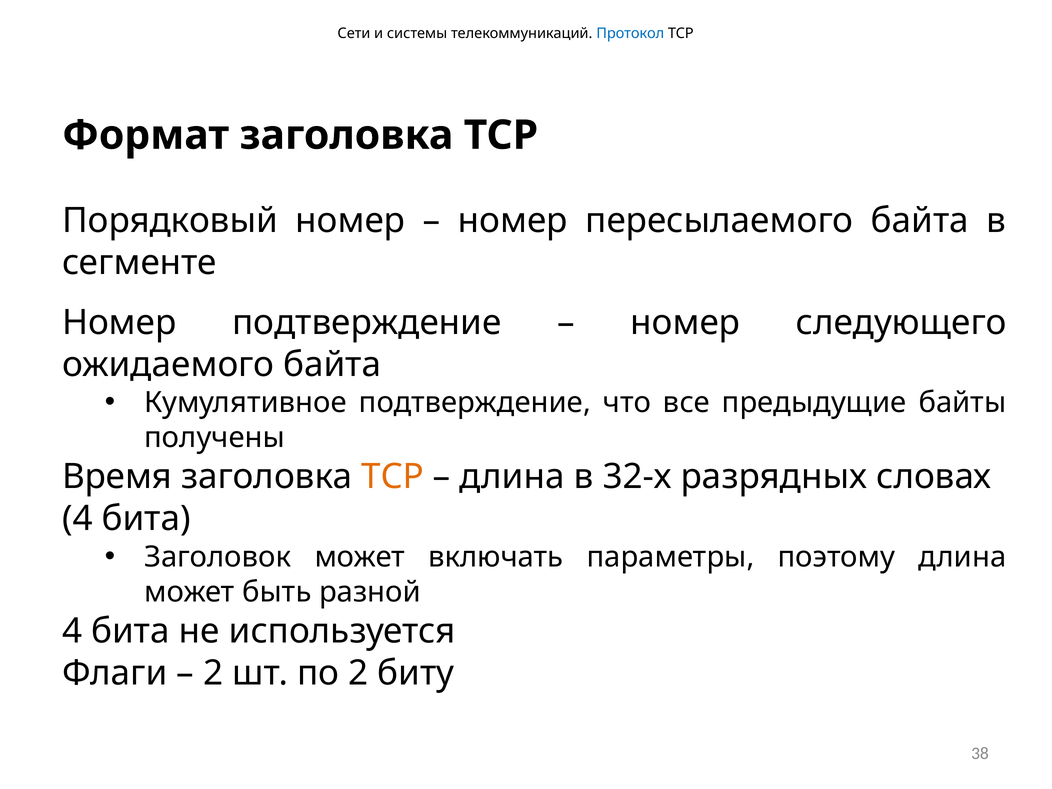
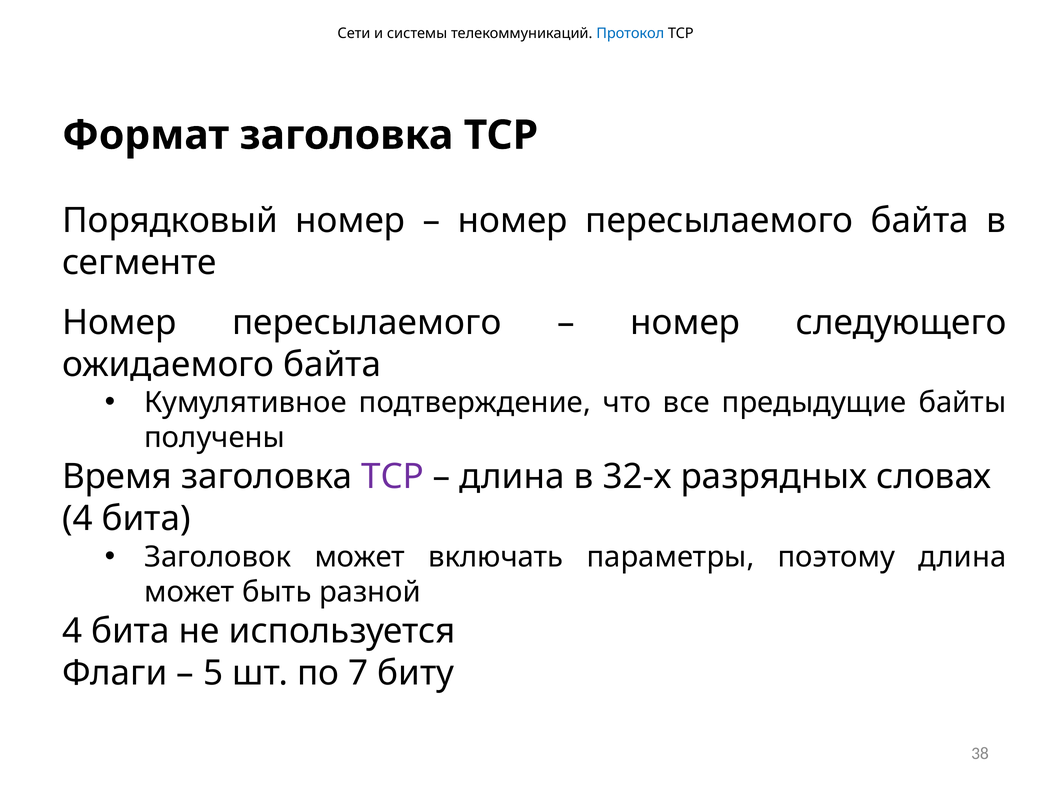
подтверждение: подтверждение -> пересылаемого (367, 322)
TCP colour: orange -> purple (393, 477)
2: 2 -> 5 (213, 673)
по 2: 2 -> 7 (358, 673)
